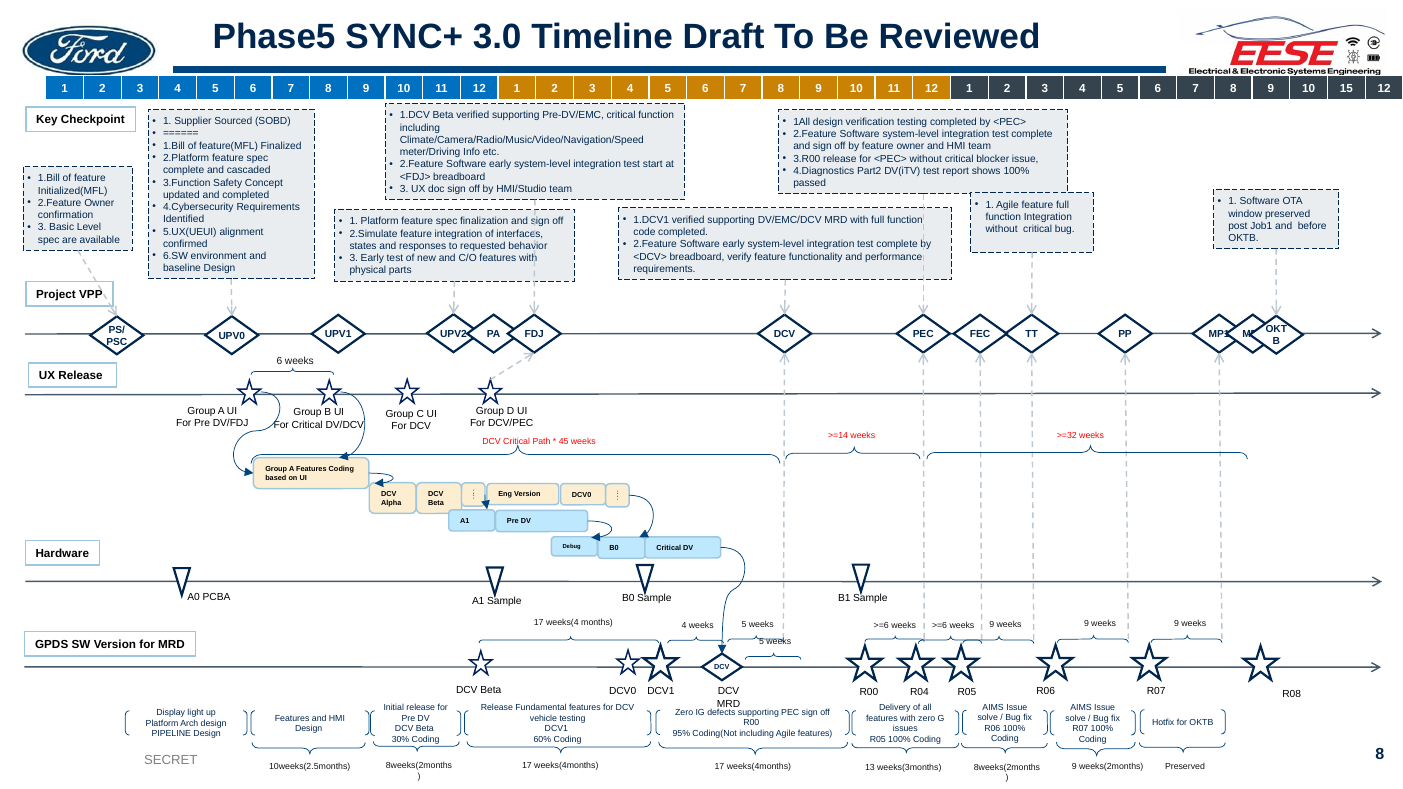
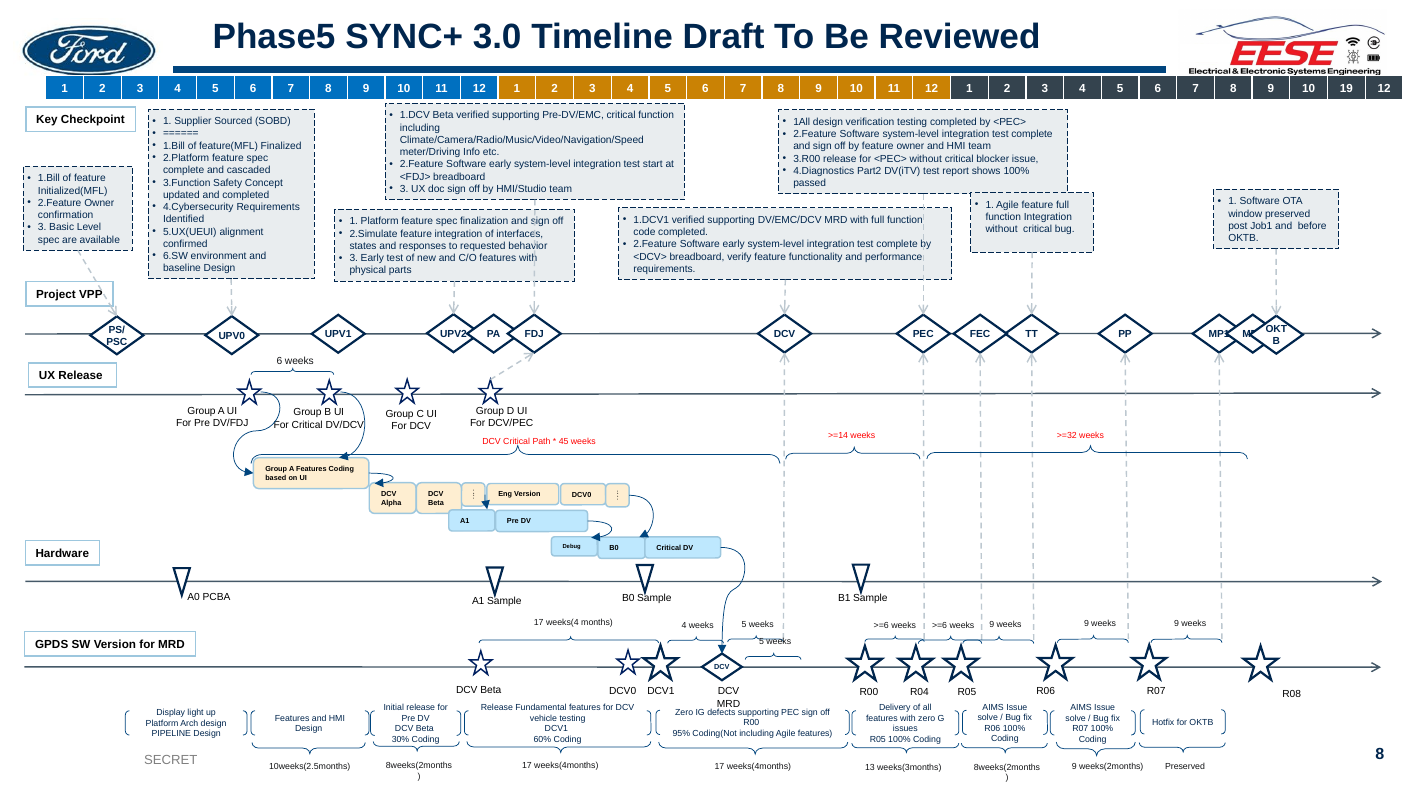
15: 15 -> 19 (1346, 88)
